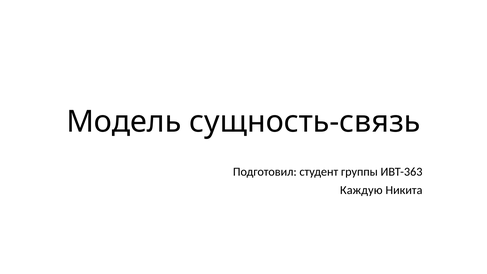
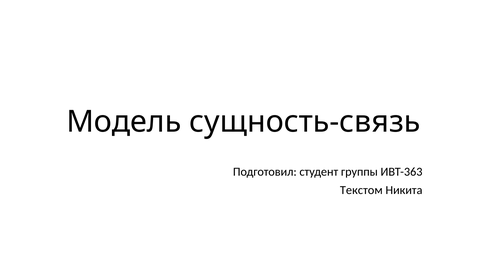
Каждую: Каждую -> Текстом (361, 190)
